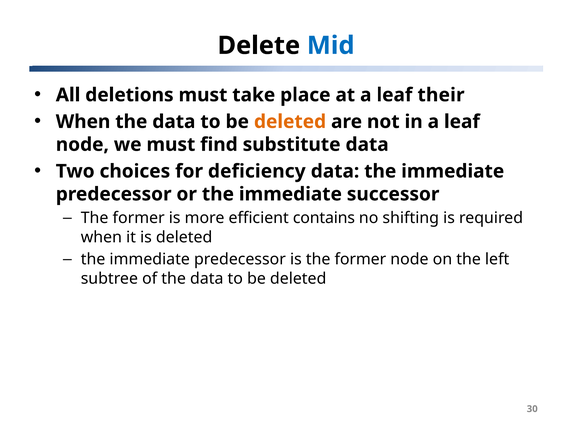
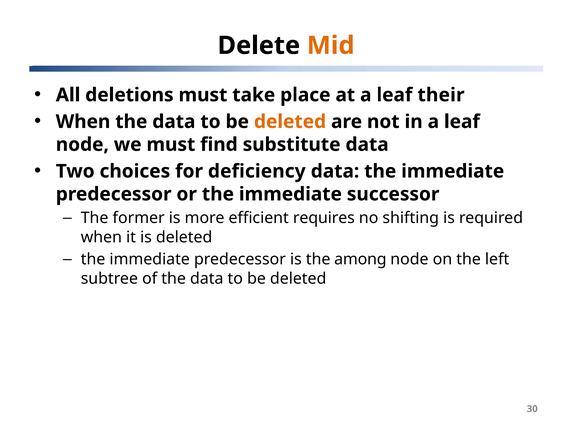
Mid colour: blue -> orange (331, 46)
contains: contains -> requires (324, 218)
is the former: former -> among (360, 259)
